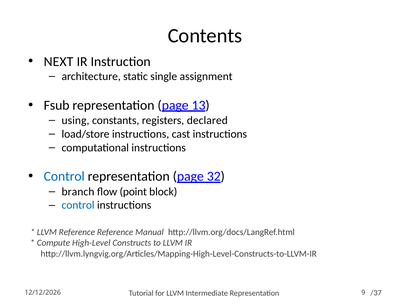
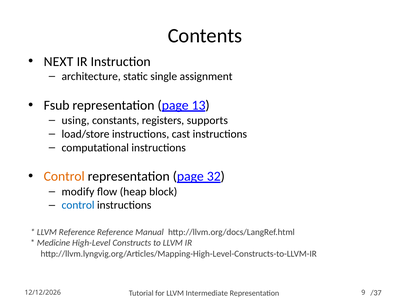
declared: declared -> supports (207, 121)
Control colour: blue -> orange (64, 177)
branch: branch -> modify (78, 192)
point: point -> heap (133, 192)
Compute: Compute -> Medicine (54, 243)
